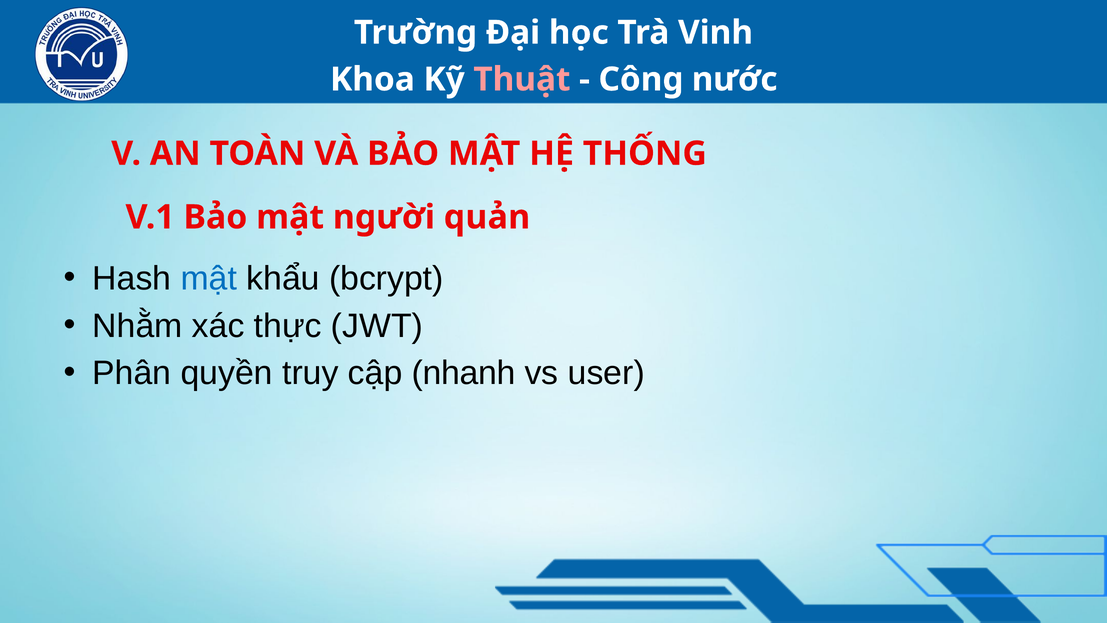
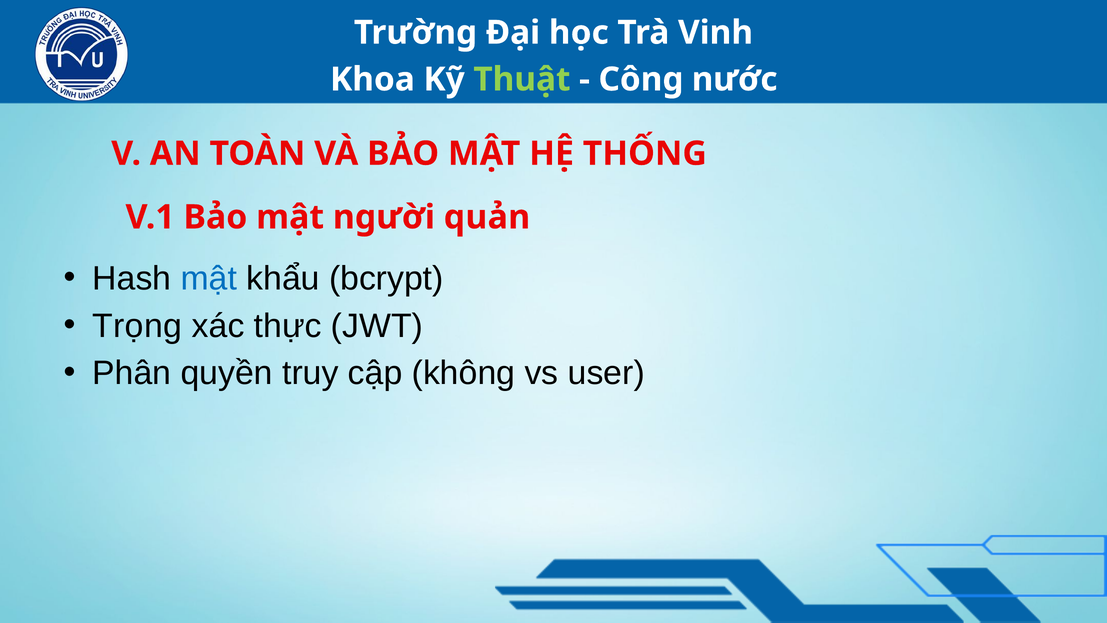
Thuật colour: pink -> light green (522, 79)
Nhằm: Nhằm -> Trọng (137, 326)
nhanh: nhanh -> không (464, 373)
